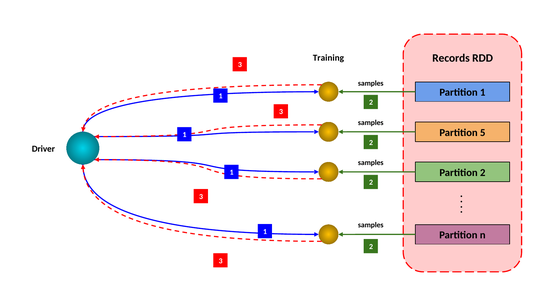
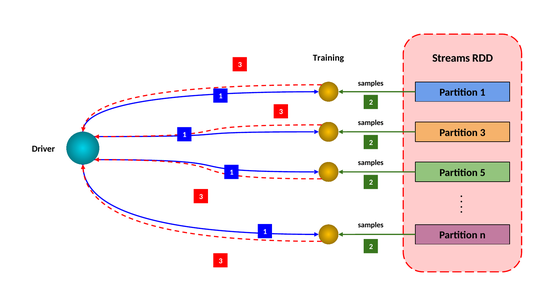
Records: Records -> Streams (451, 58)
Partition 5: 5 -> 3 (483, 133)
Partition 2: 2 -> 5 (483, 173)
